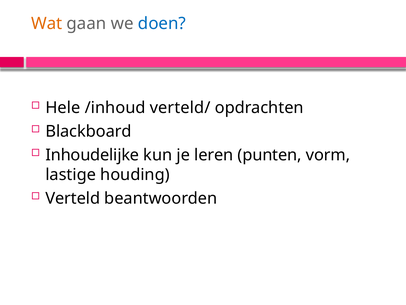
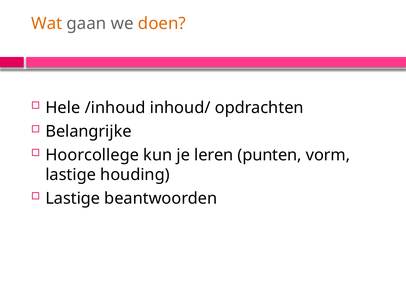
doen colour: blue -> orange (162, 23)
verteld/: verteld/ -> inhoud/ (180, 108)
Blackboard: Blackboard -> Belangrijke (89, 131)
Inhoudelijke: Inhoudelijke -> Hoorcollege (92, 155)
Verteld: Verteld -> Lastige (73, 198)
